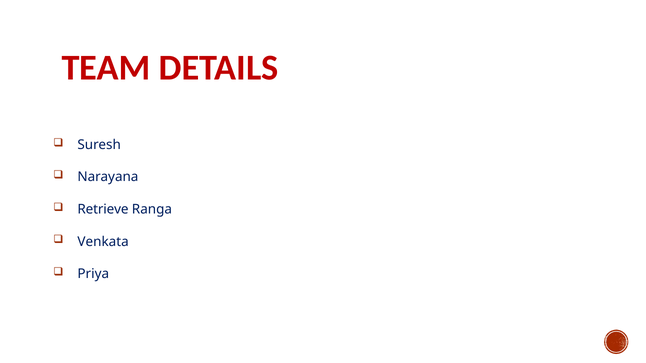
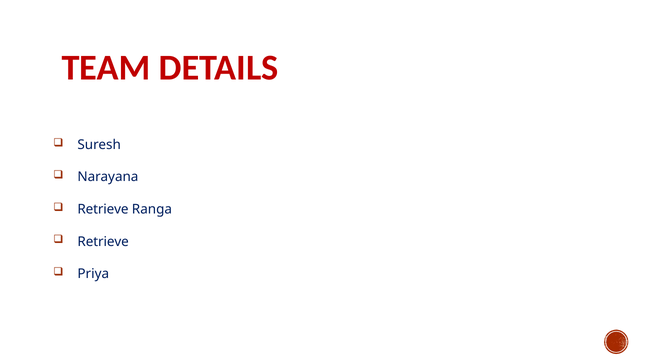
Venkata: Venkata -> Retrieve (103, 242)
